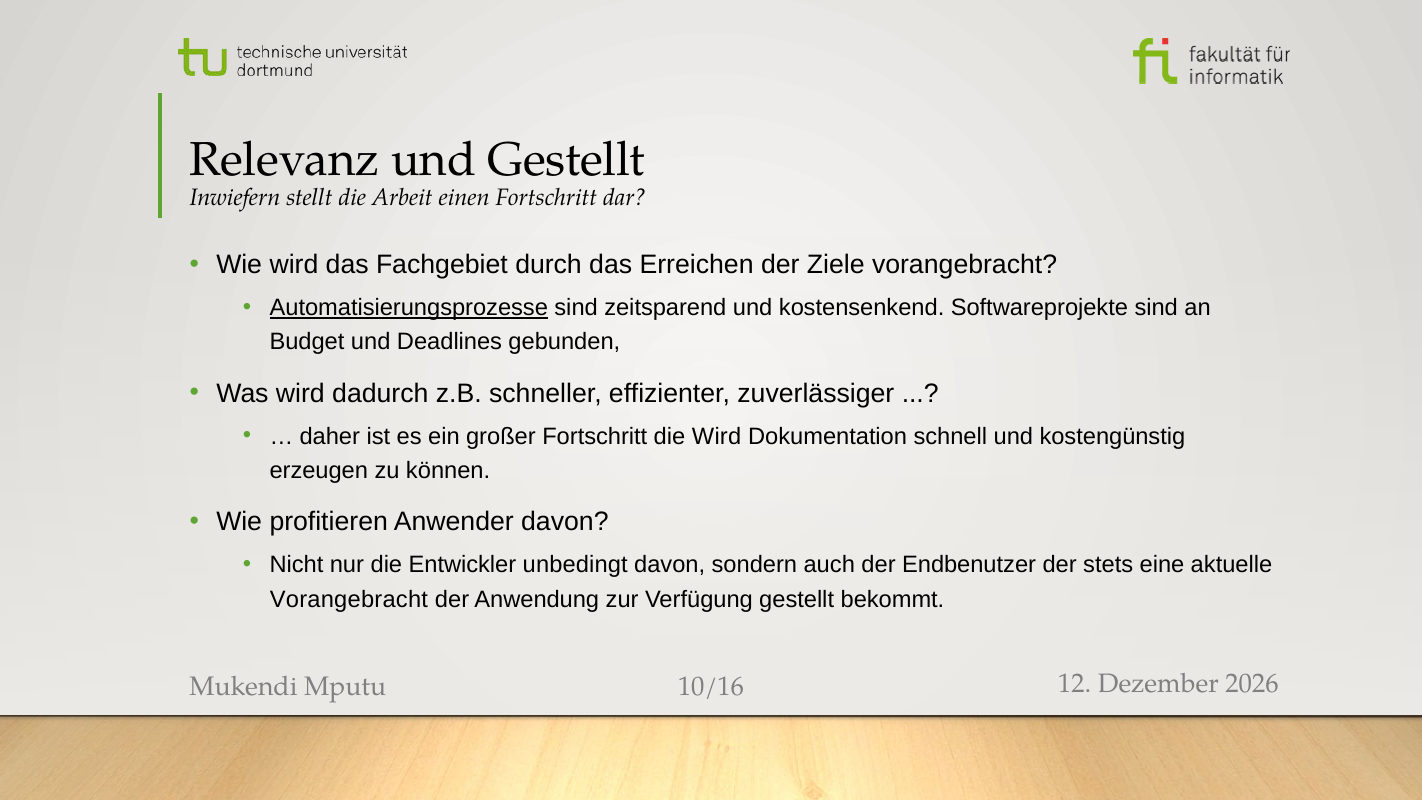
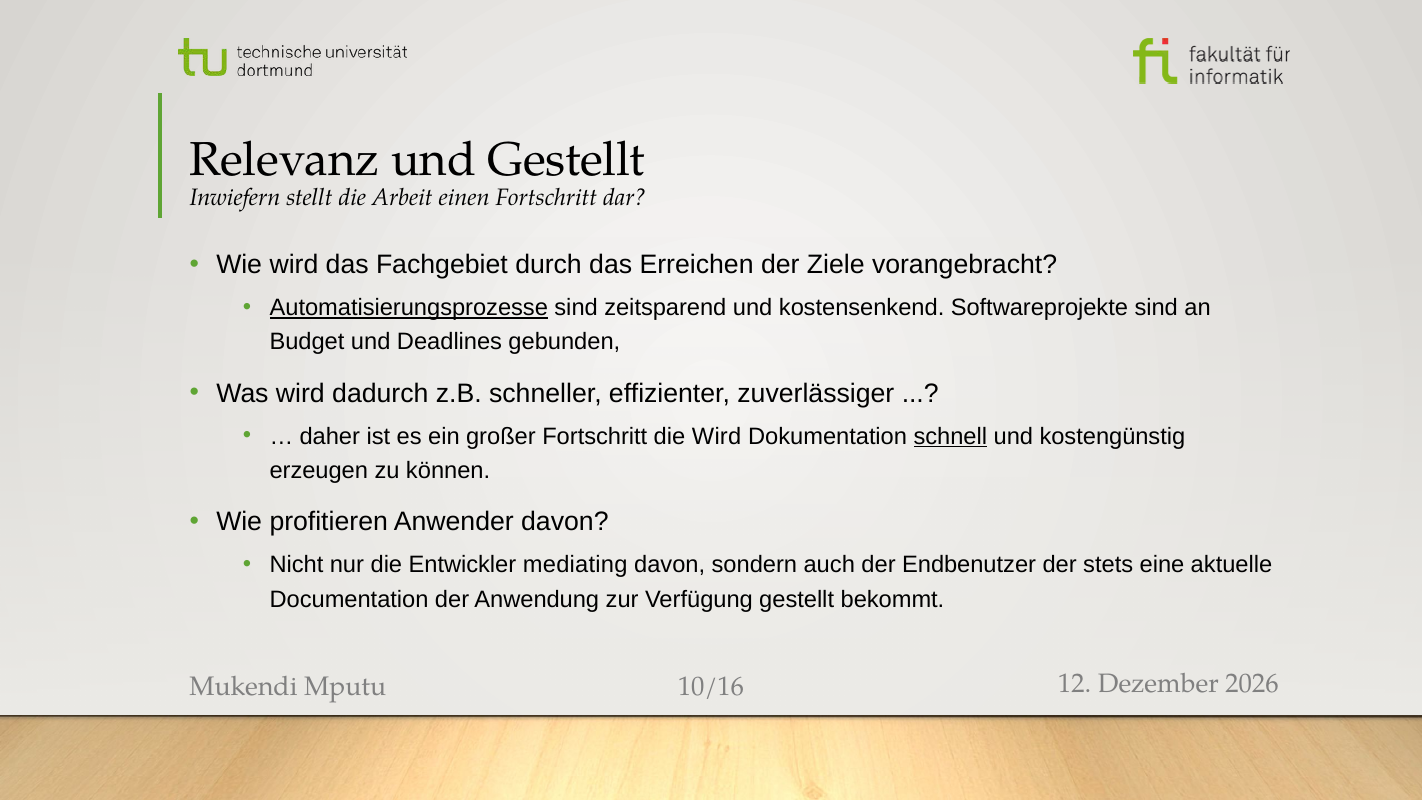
schnell underline: none -> present (950, 436)
unbedingt: unbedingt -> mediating (575, 565)
Vorangebracht: Vorangebracht -> Documentation (349, 599)
